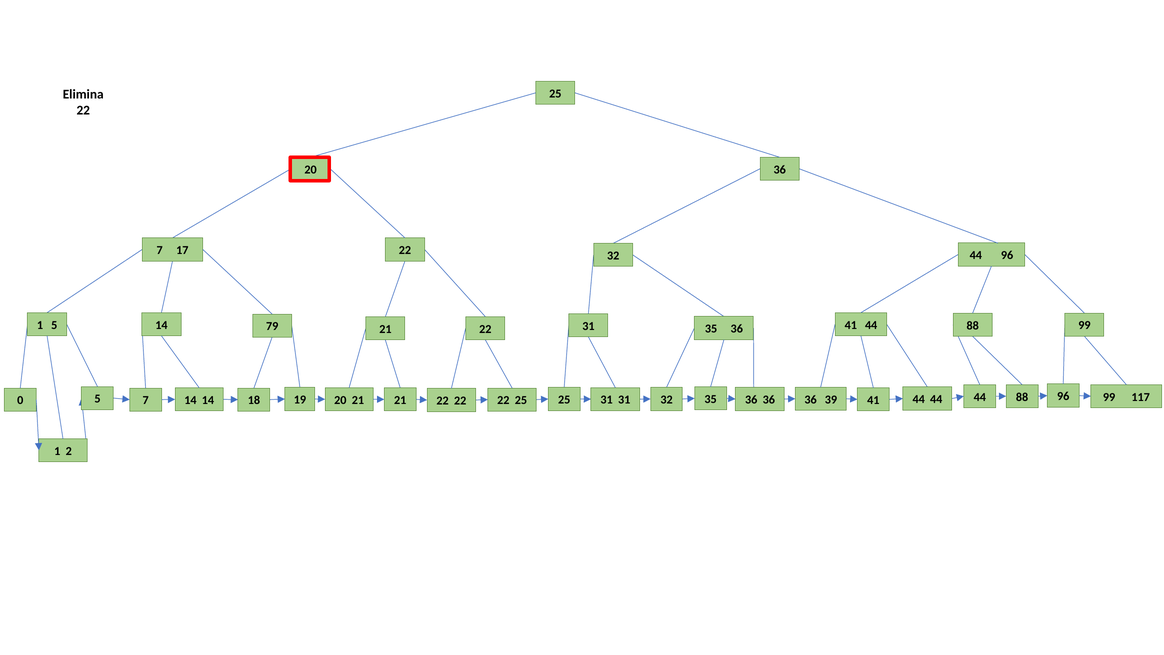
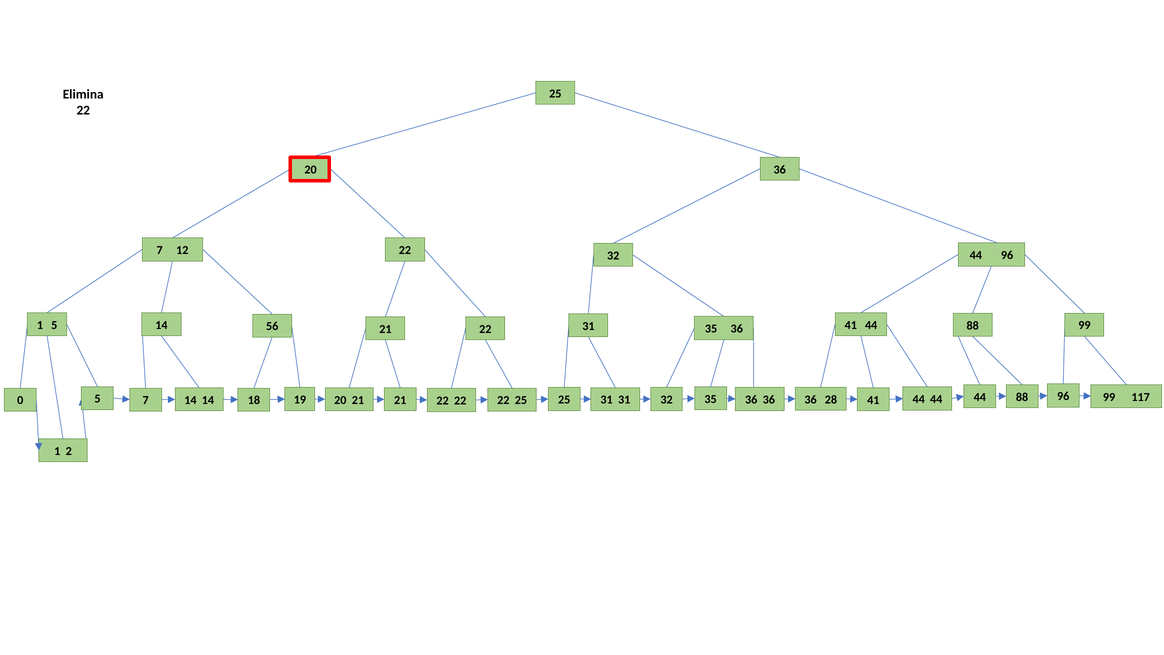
17: 17 -> 12 (182, 250)
79: 79 -> 56 (272, 326)
39: 39 -> 28 (831, 399)
